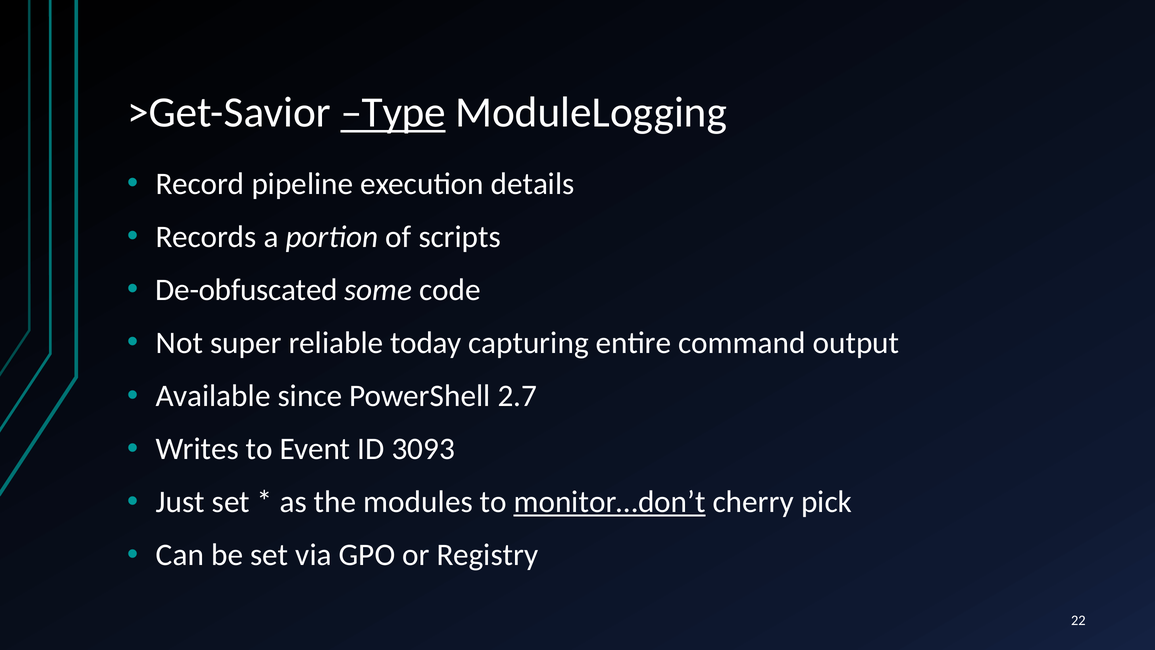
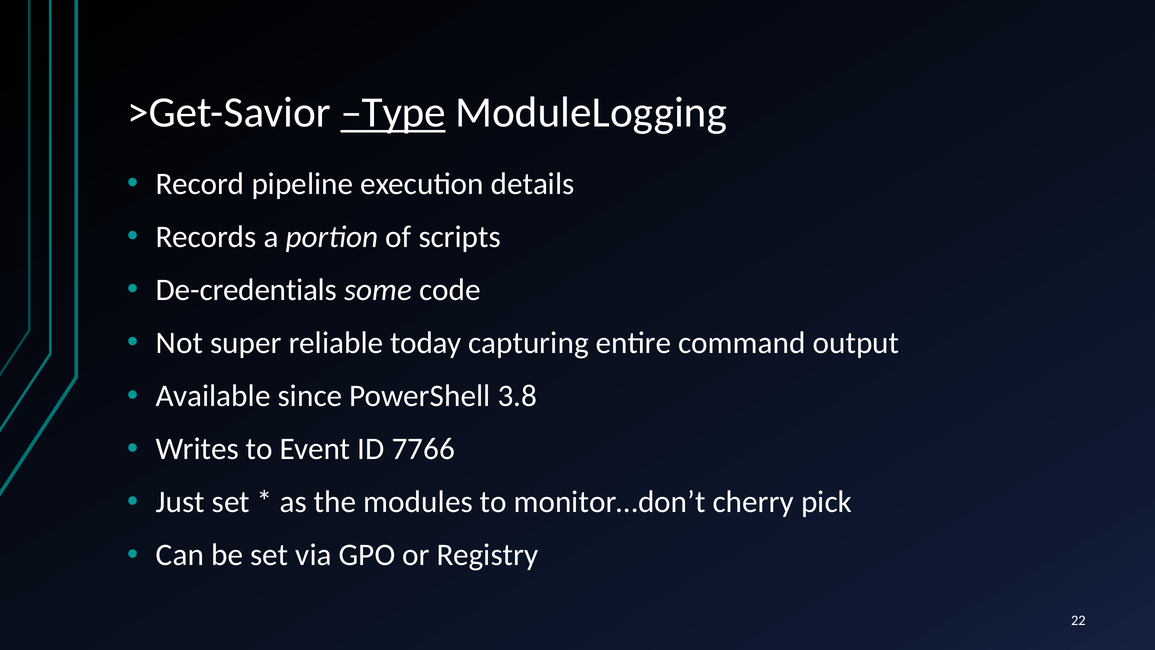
De-obfuscated: De-obfuscated -> De-credentials (247, 290)
2.7: 2.7 -> 3.8 (517, 396)
3093: 3093 -> 7766 (423, 449)
monitor…don’t underline: present -> none (610, 502)
